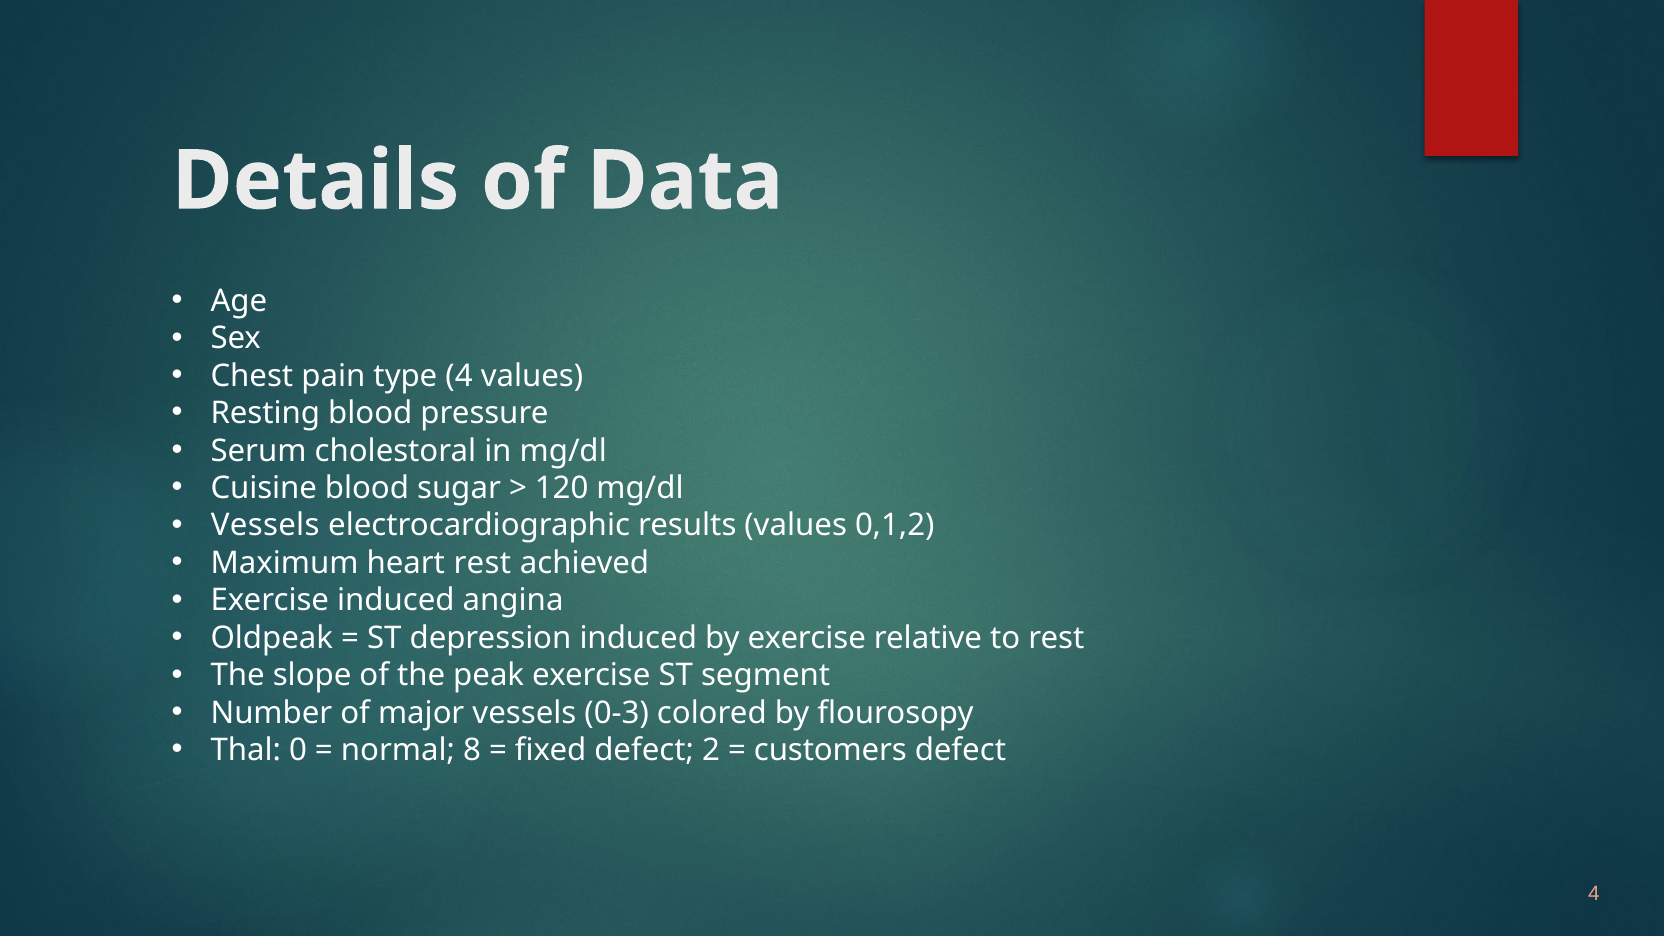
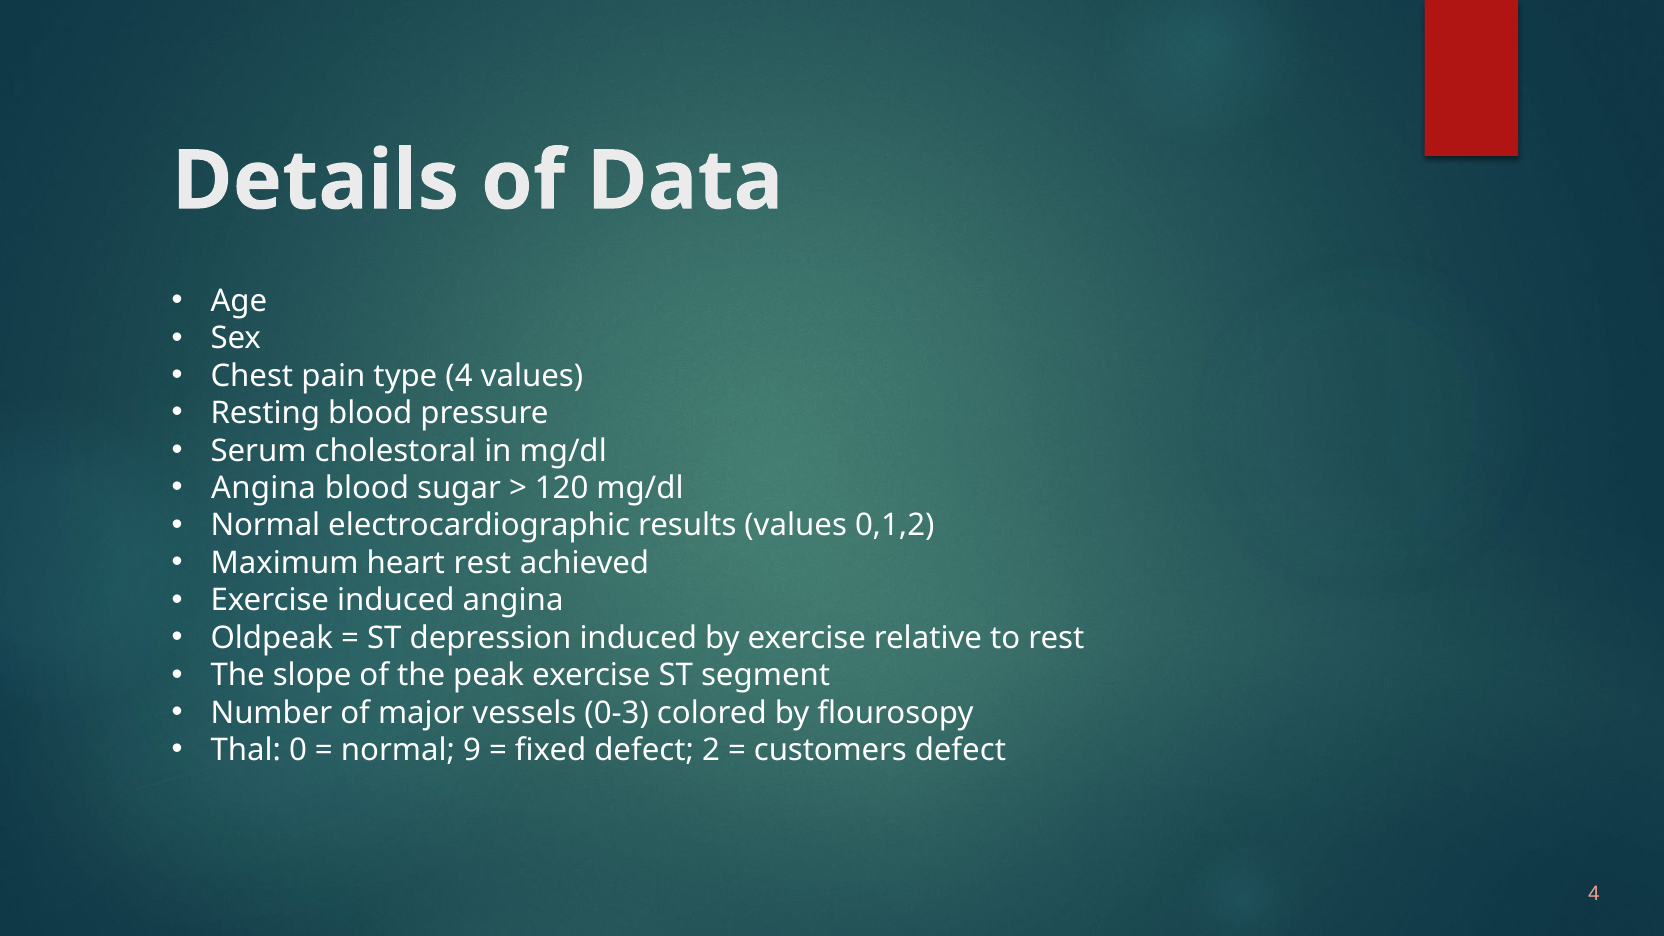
Cuisine: Cuisine -> Angina (264, 488)
Vessels: Vessels -> Normal (265, 526)
8: 8 -> 9 (472, 750)
